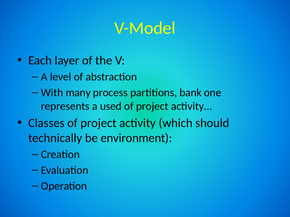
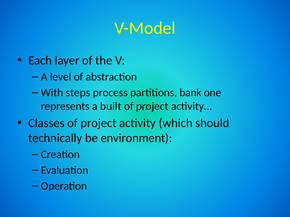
many: many -> steps (78, 93)
used: used -> built (111, 106)
